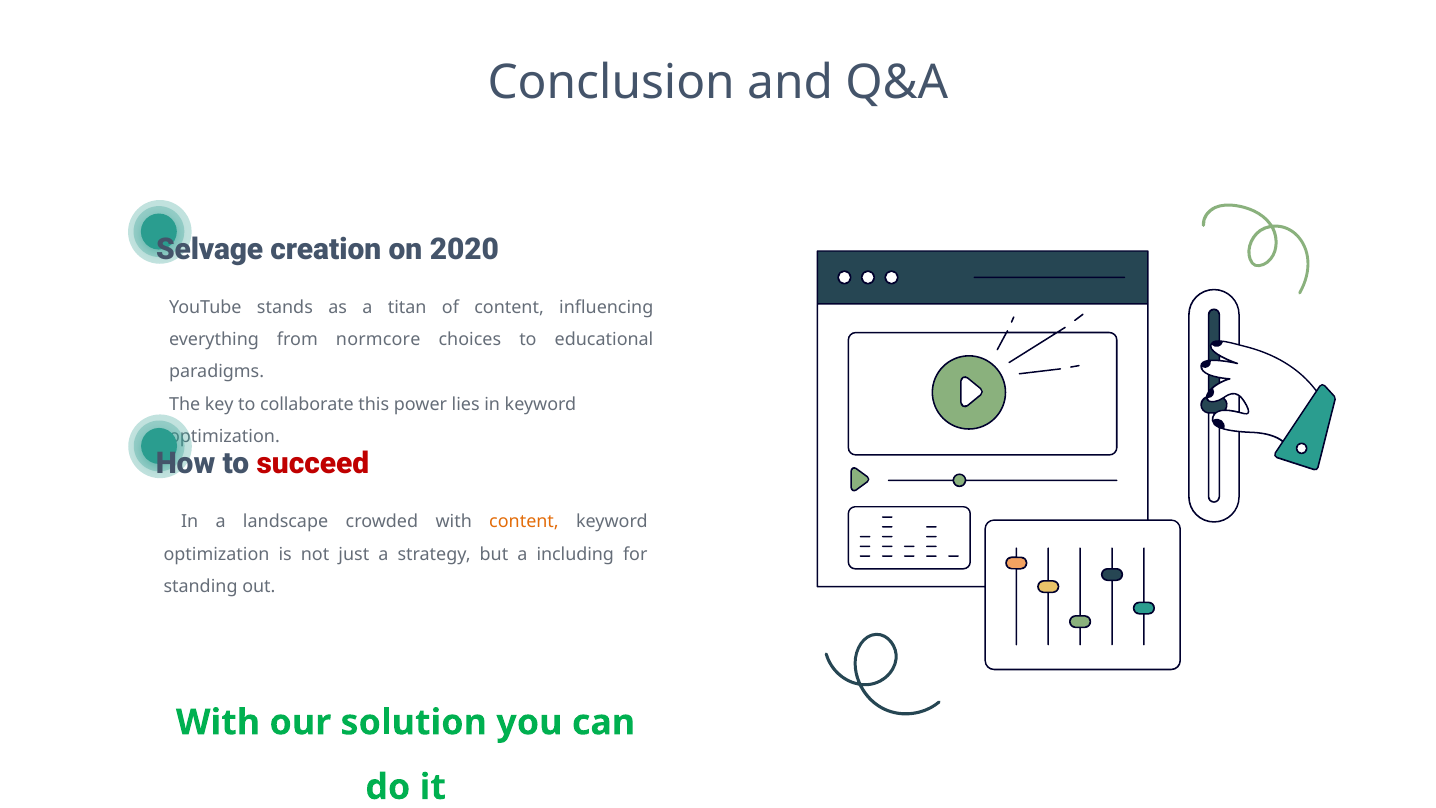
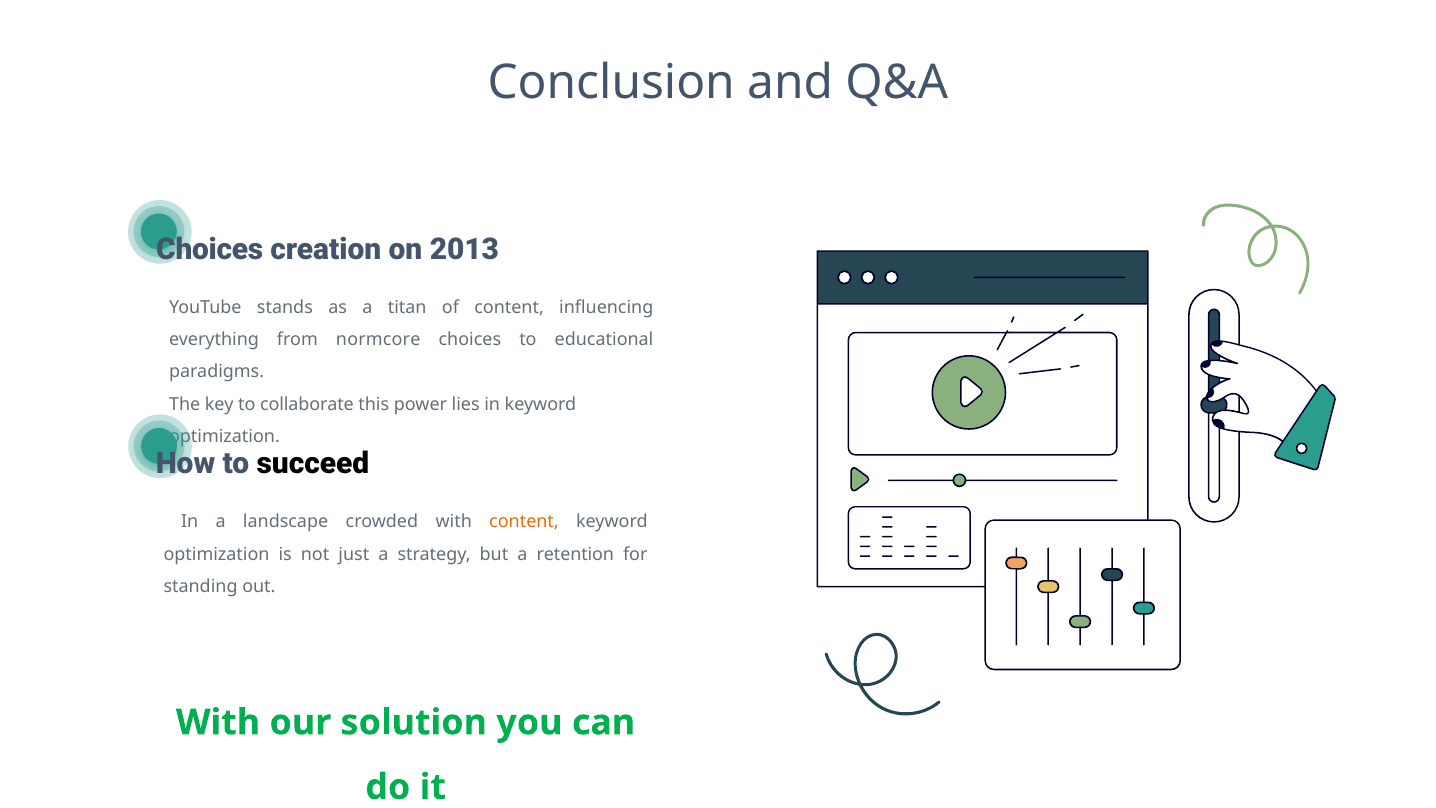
Selvage: Selvage -> Choices (210, 249)
2020: 2020 -> 2013 (464, 249)
succeed colour: red -> black (313, 463)
including: including -> retention (575, 554)
